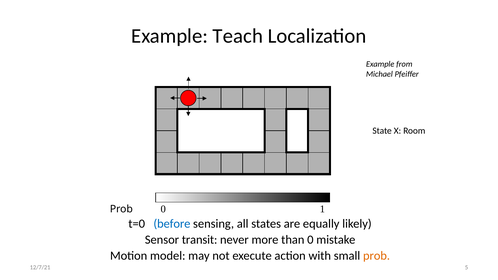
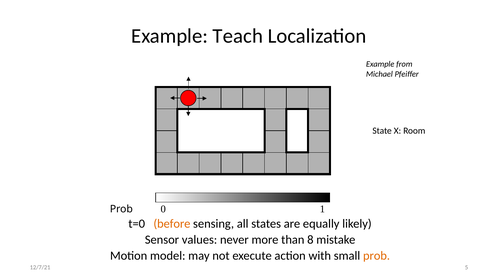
before colour: blue -> orange (172, 224)
transit: transit -> values (200, 240)
than 0: 0 -> 8 (310, 240)
